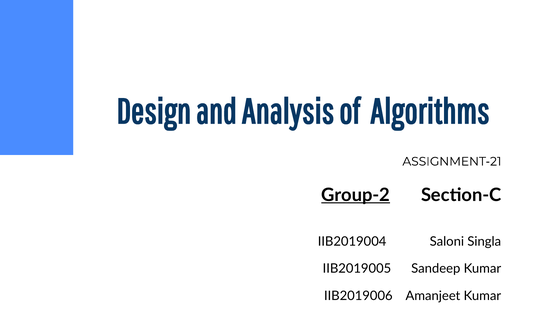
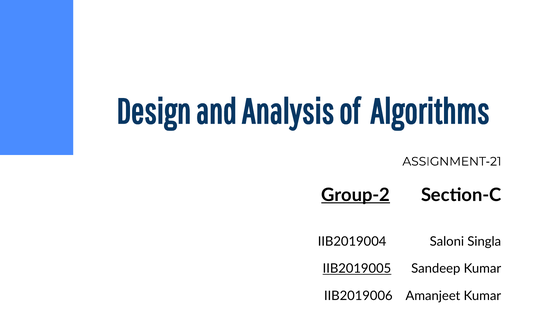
IIB2019005 underline: none -> present (357, 269)
